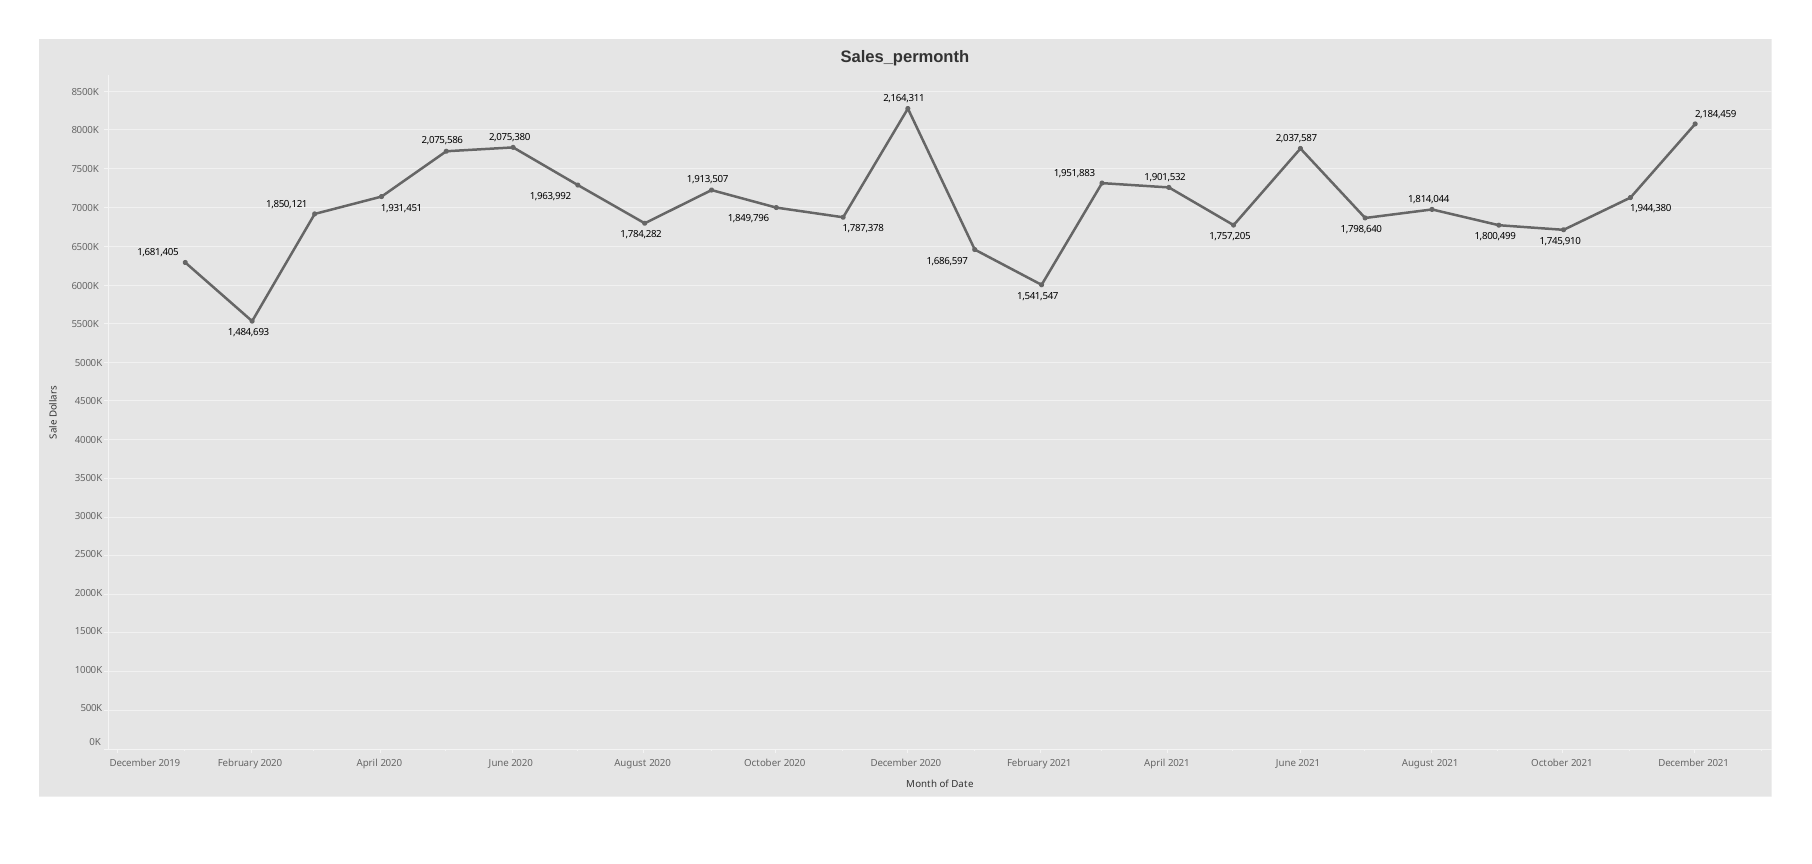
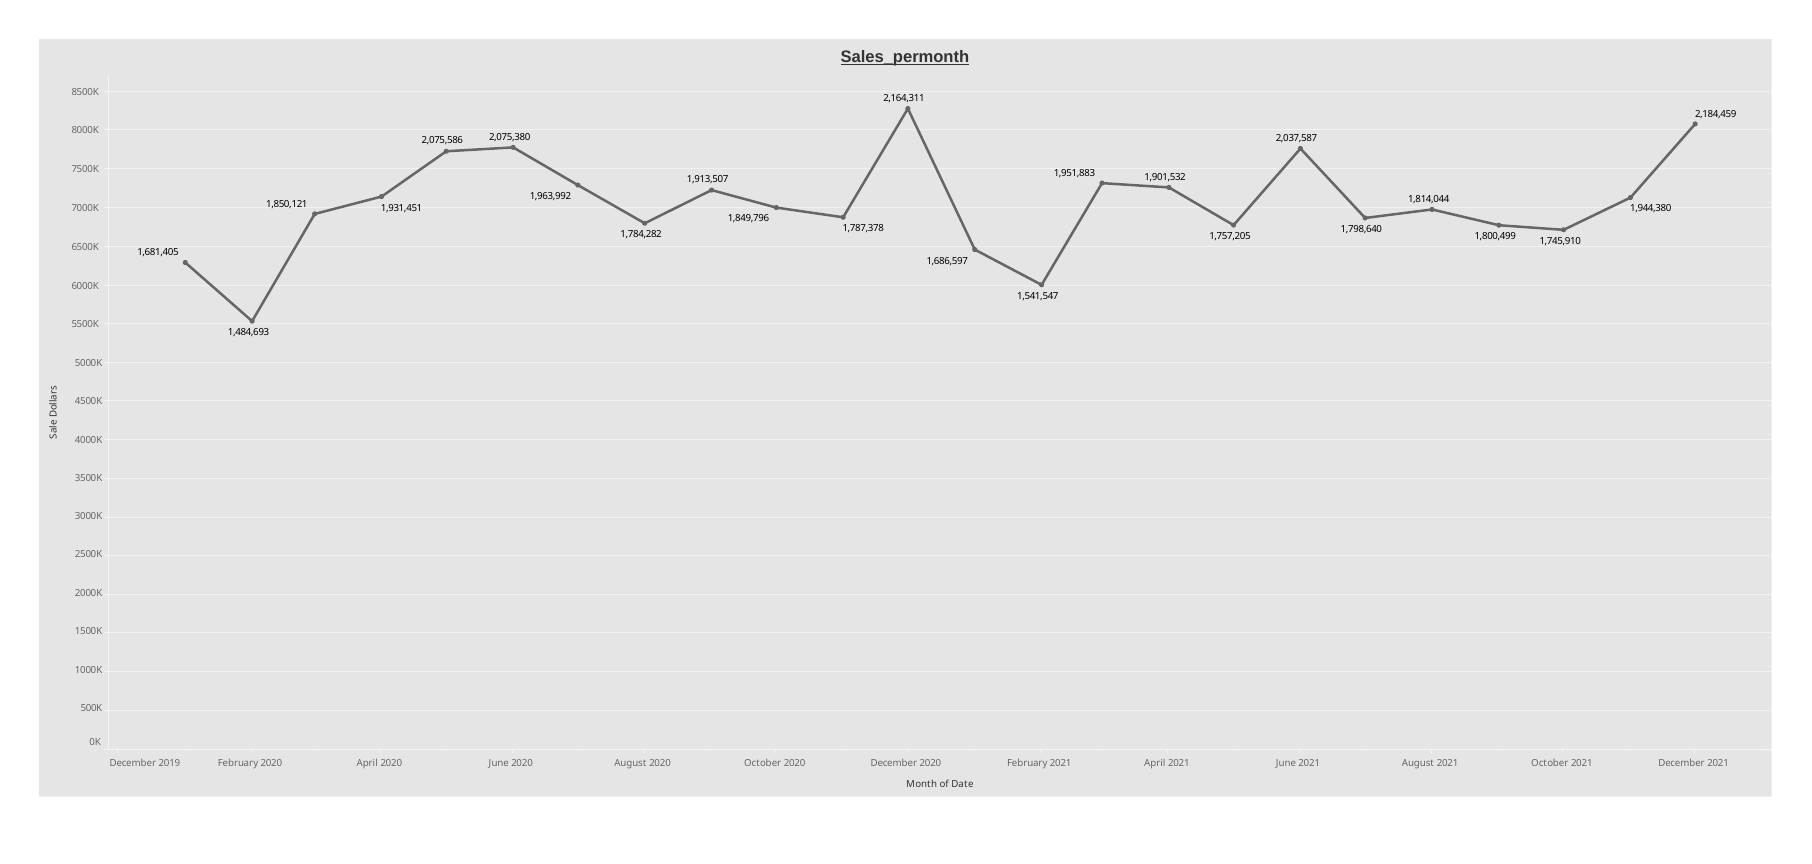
Sales_permonth underline: none -> present (905, 57)
